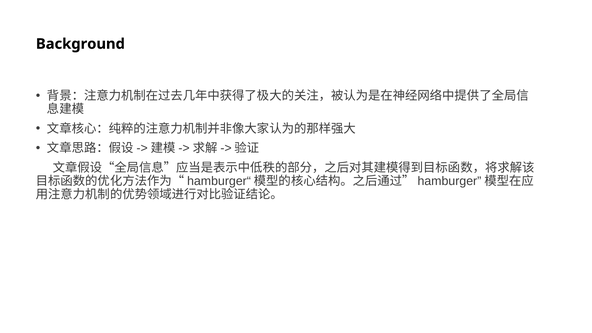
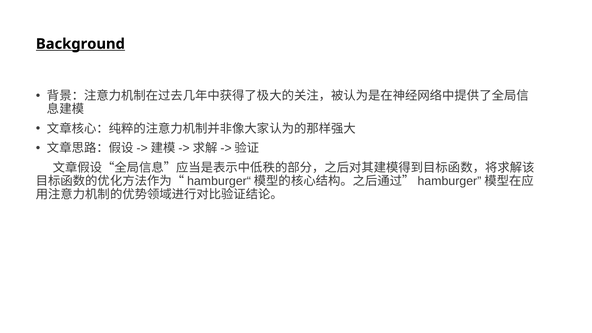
Background underline: none -> present (80, 44)
